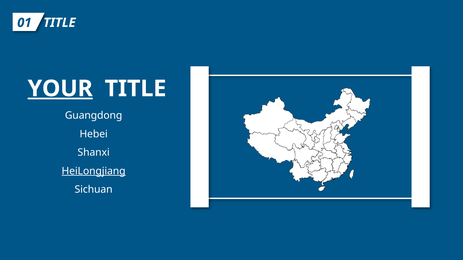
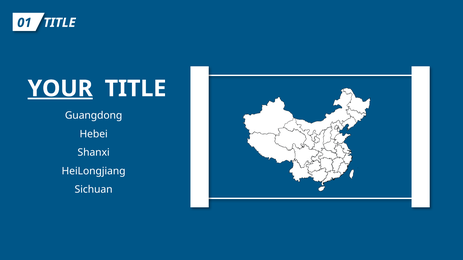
HeiLongjiang underline: present -> none (94, 171)
